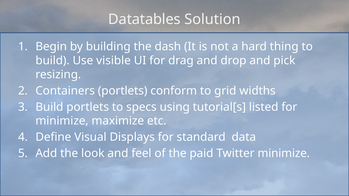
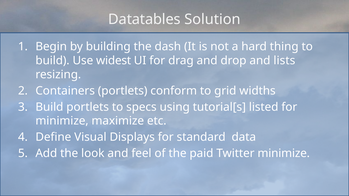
visible: visible -> widest (114, 61)
pick: pick -> lists (284, 61)
